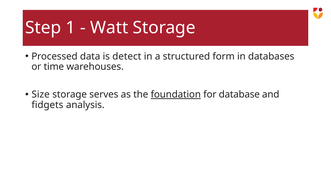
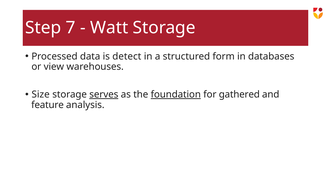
1: 1 -> 7 (71, 28)
time: time -> view (54, 67)
serves underline: none -> present (104, 95)
database: database -> gathered (239, 95)
fidgets: fidgets -> feature (48, 105)
